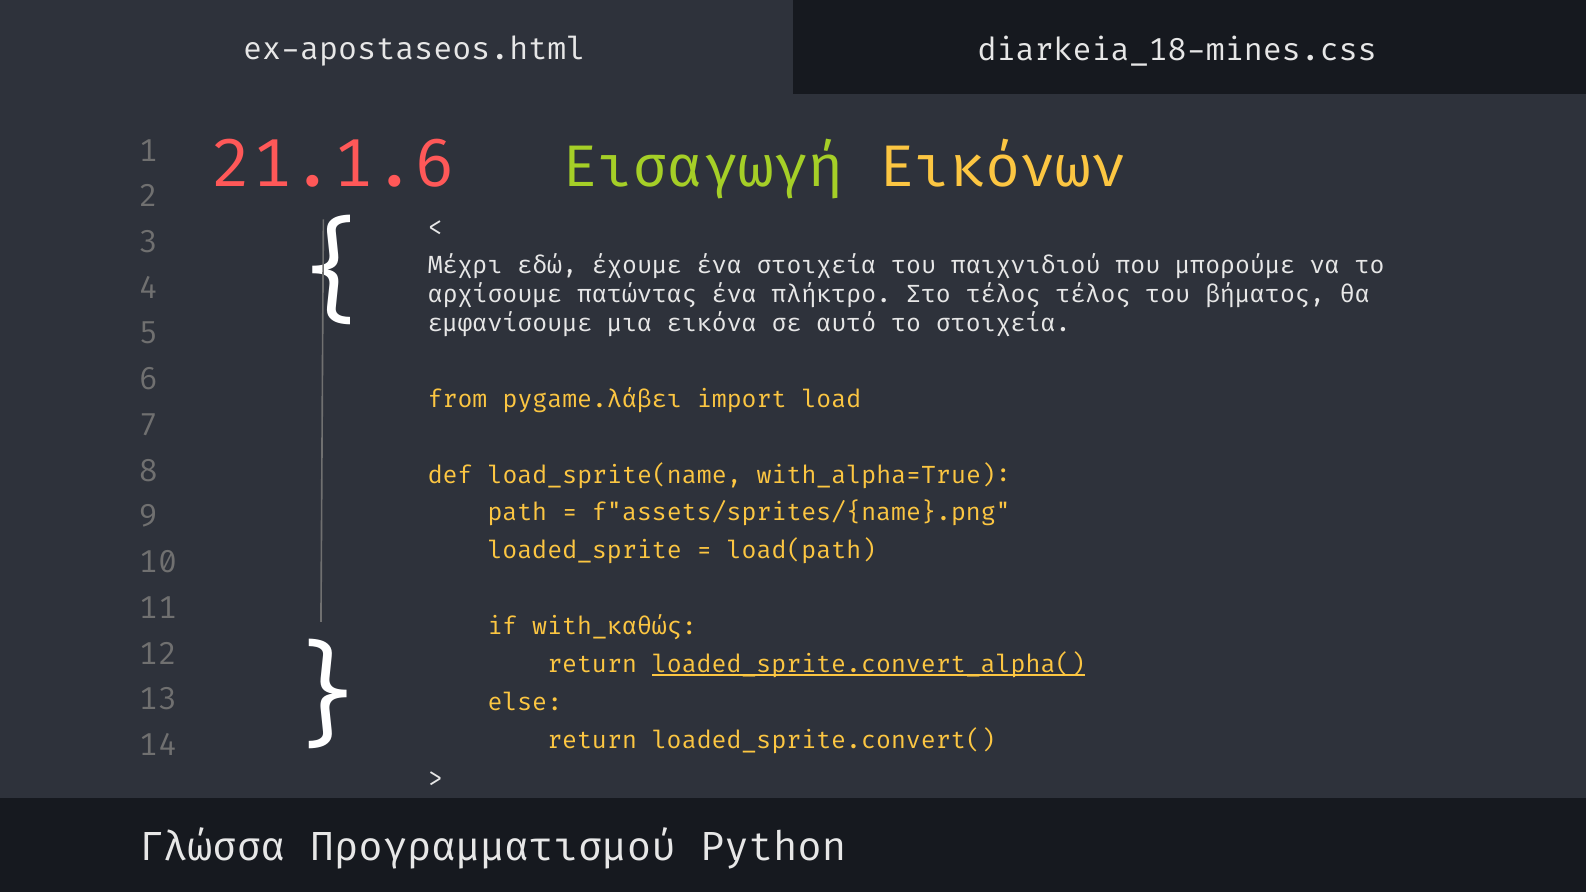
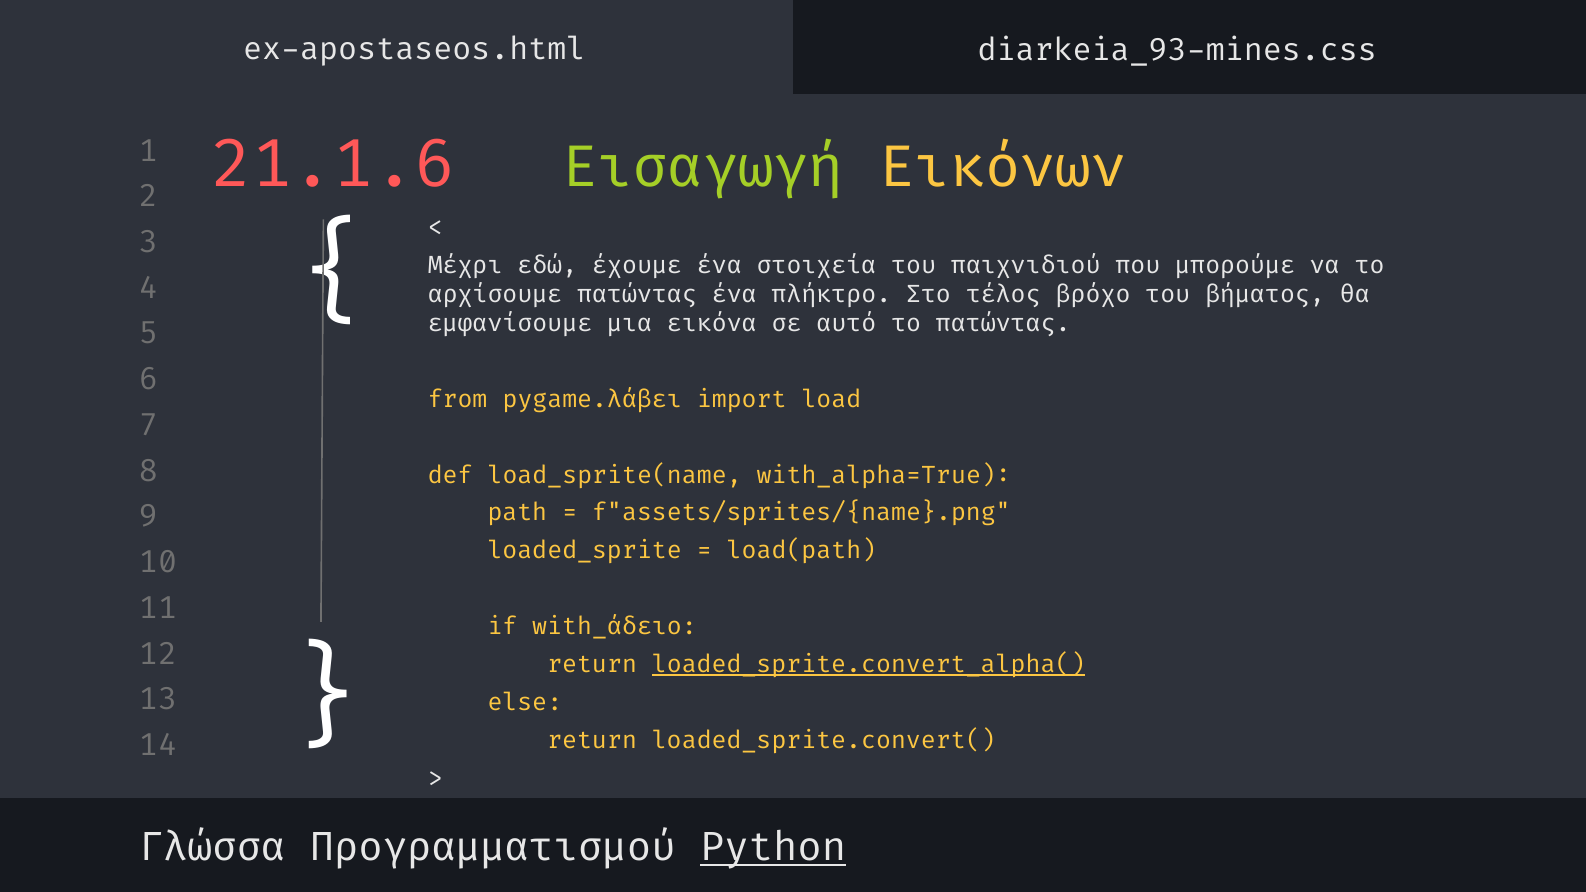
diarkeia_18-mines.css: diarkeia_18-mines.css -> diarkeia_93-mines.css (1177, 50)
τέλος τέλος: τέλος -> βρόχο (1093, 294)
το στοιχεία: στοιχεία -> πατώντας (1003, 324)
with_καθώς: with_καθώς -> with_άδειο (615, 627)
Python underline: none -> present (773, 848)
